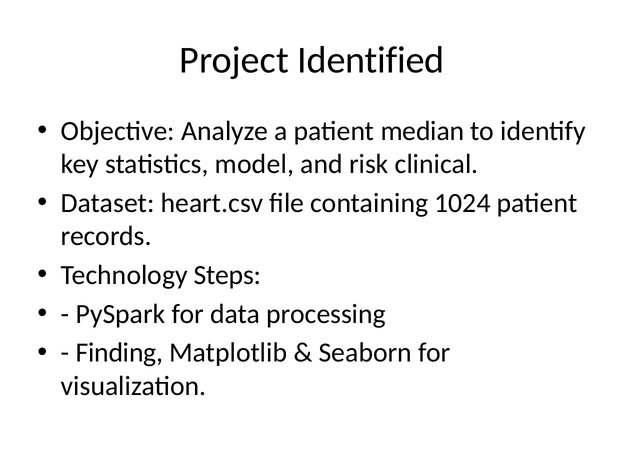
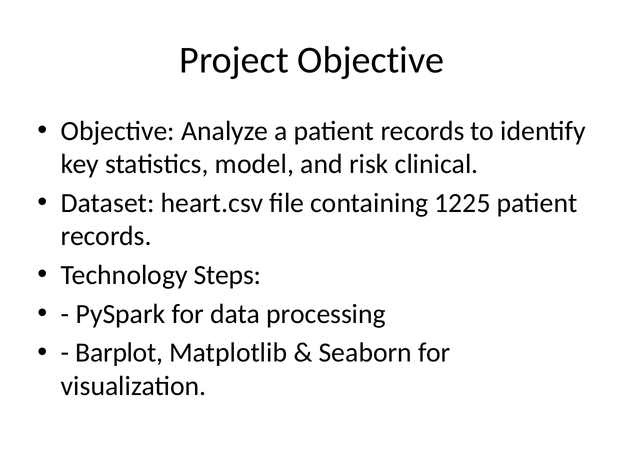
Project Identified: Identified -> Objective (371, 60)
a patient median: median -> records (422, 131)
1024: 1024 -> 1225 (462, 203)
Finding: Finding -> Barplot (119, 353)
